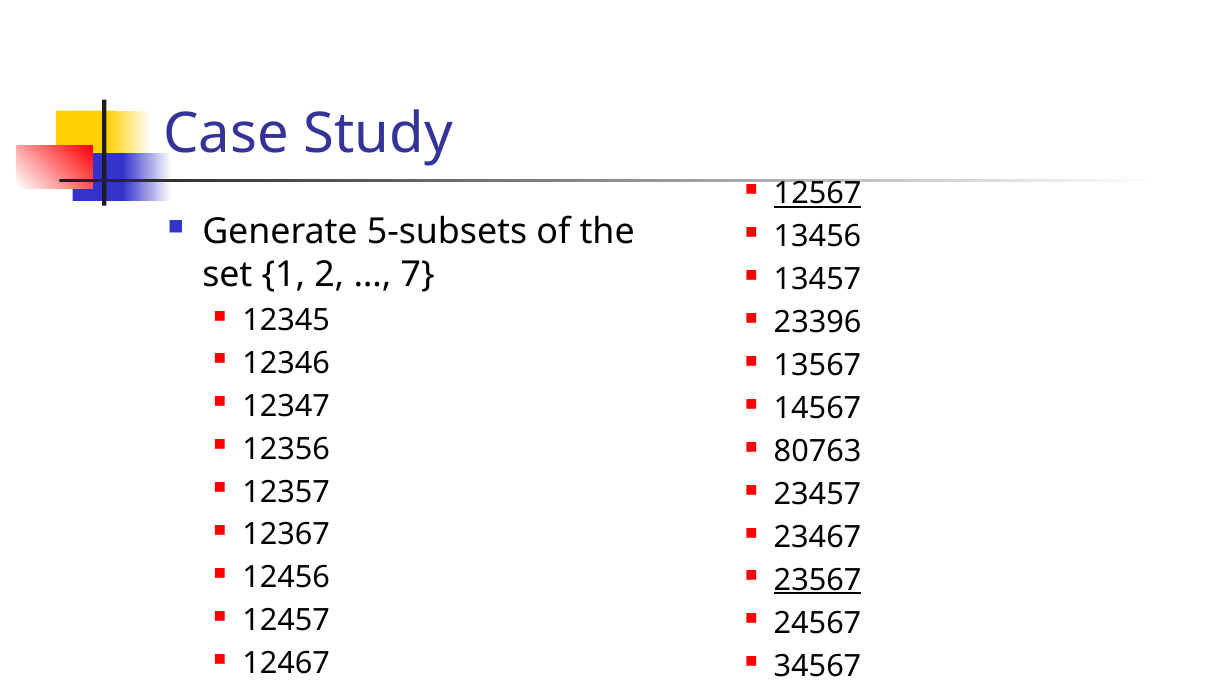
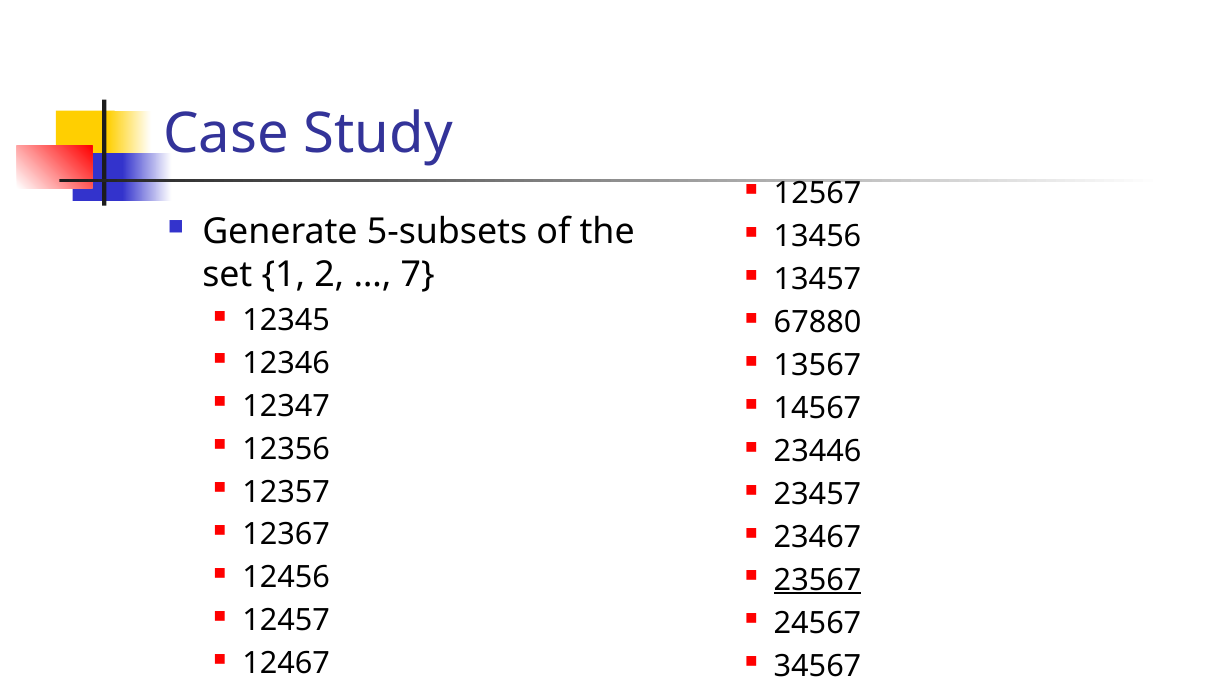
12567 underline: present -> none (818, 194)
23396: 23396 -> 67880 (818, 322)
80763: 80763 -> 23446 (818, 451)
